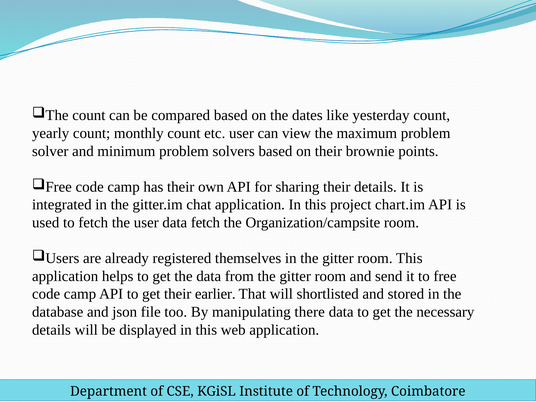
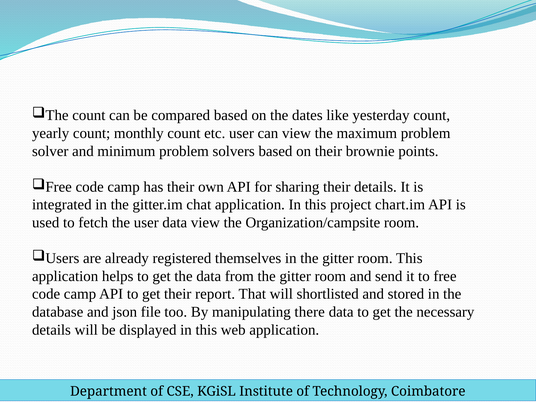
data fetch: fetch -> view (205, 223)
earlier: earlier -> report (215, 294)
